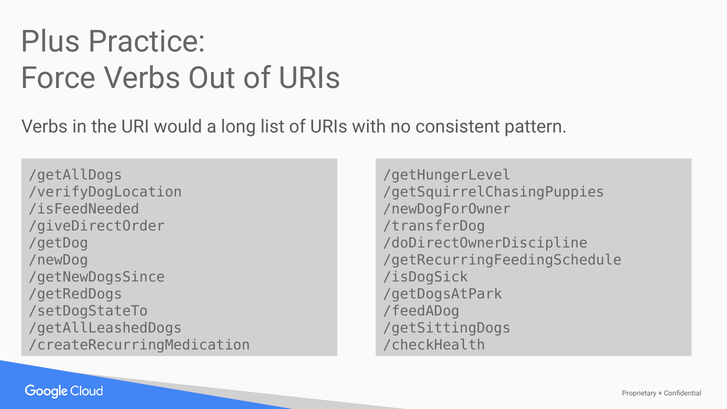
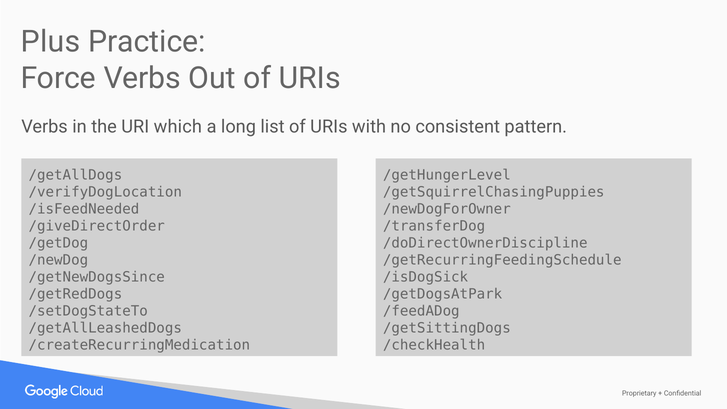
would: would -> which (178, 127)
